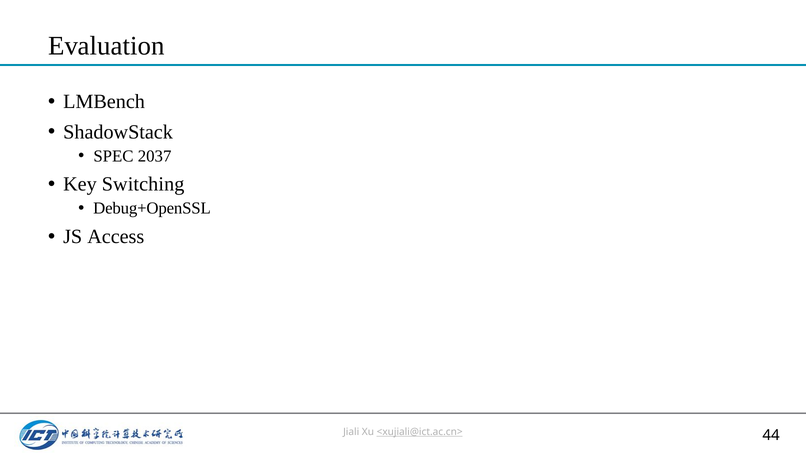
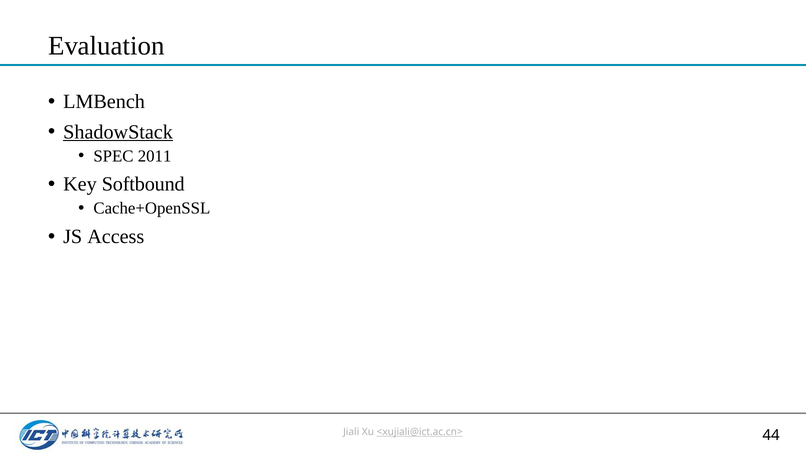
ShadowStack underline: none -> present (118, 132)
2037: 2037 -> 2011 (155, 156)
Switching: Switching -> Softbound (143, 184)
Debug+OpenSSL: Debug+OpenSSL -> Cache+OpenSSL (152, 209)
